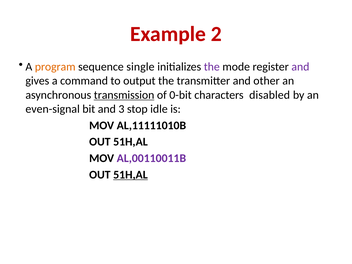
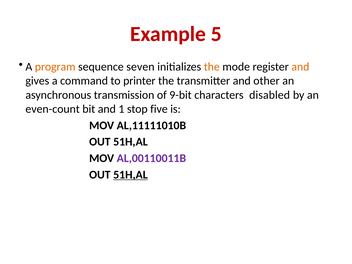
2: 2 -> 5 (216, 34)
single: single -> seven (140, 67)
the colour: purple -> orange (212, 67)
and colour: purple -> orange (300, 67)
output: output -> printer (139, 81)
transmission underline: present -> none (124, 95)
0-bit: 0-bit -> 9-bit (181, 95)
even-signal: even-signal -> even-count (53, 109)
3: 3 -> 1 (121, 109)
idle: idle -> five (159, 109)
